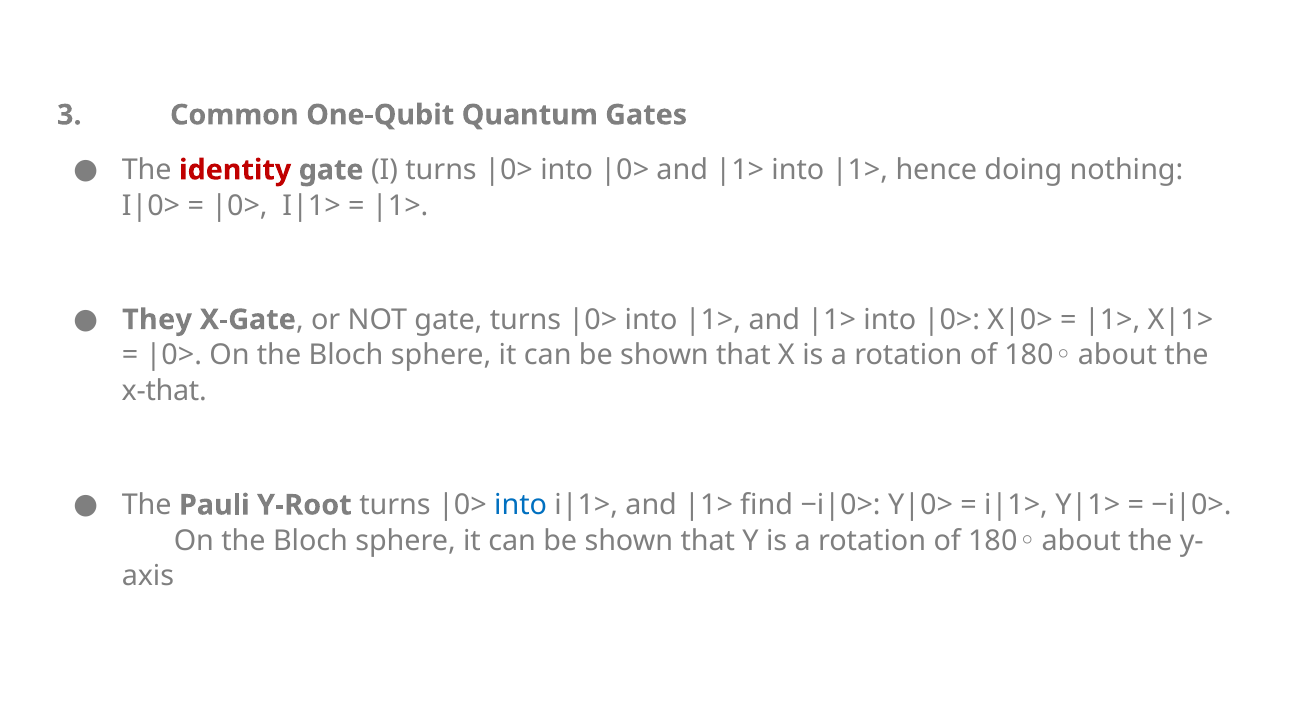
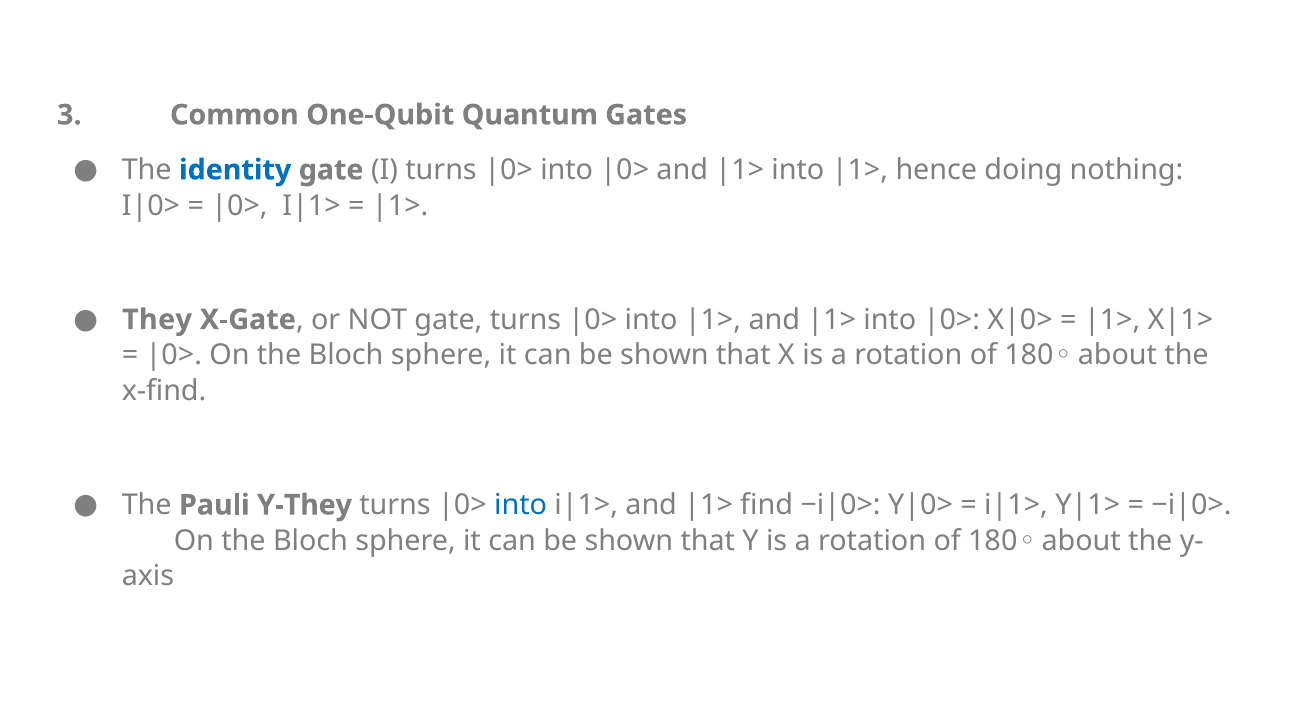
identity colour: red -> blue (235, 170)
x-that: x-that -> x-find (164, 391)
Y-Root: Y-Root -> Y-They (304, 505)
